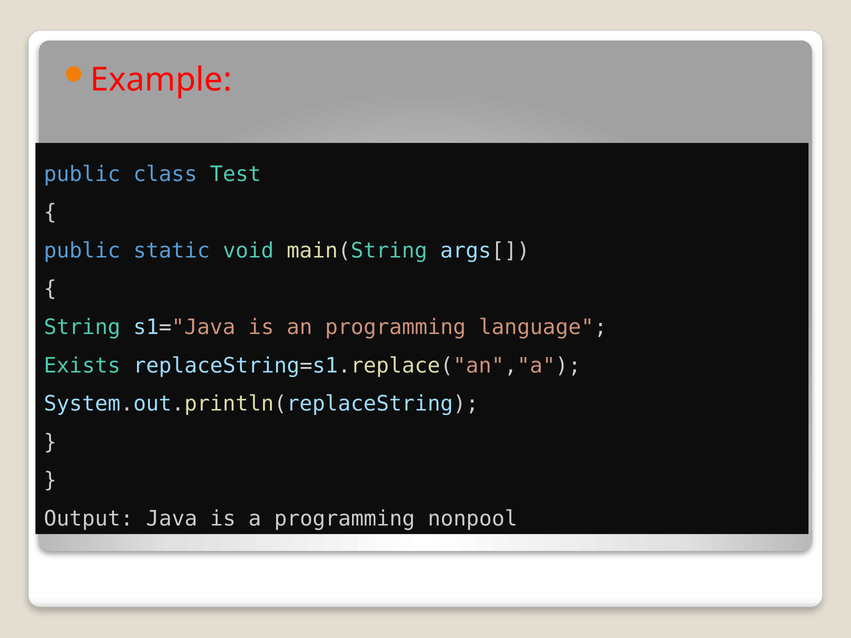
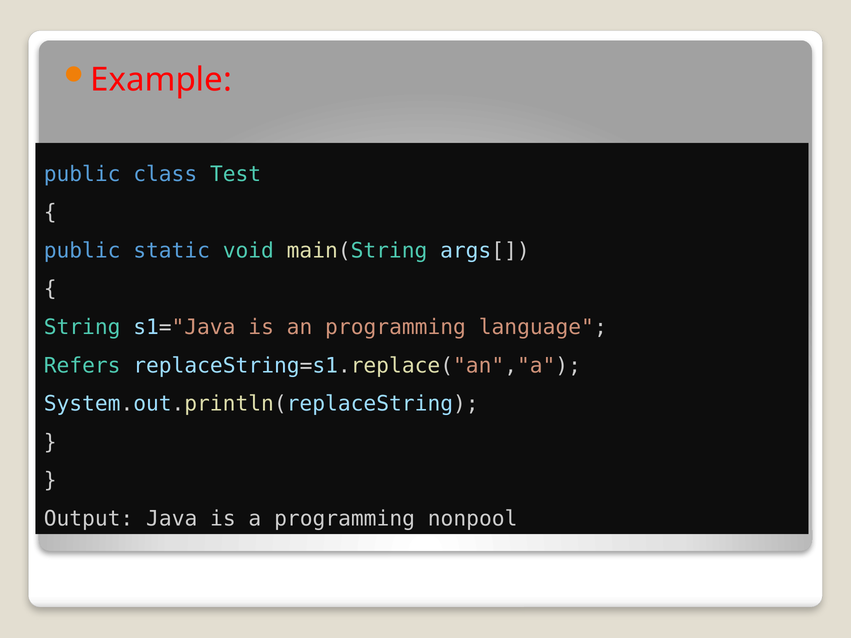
Exists: Exists -> Refers (82, 366)
